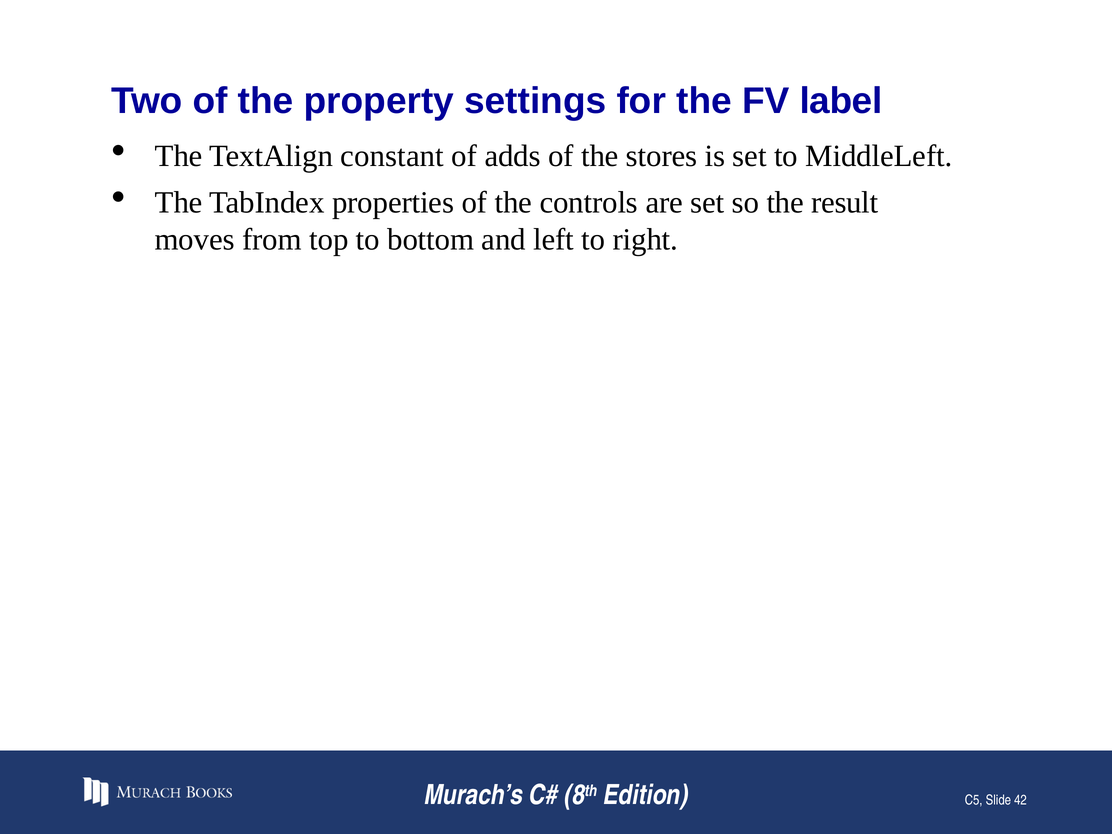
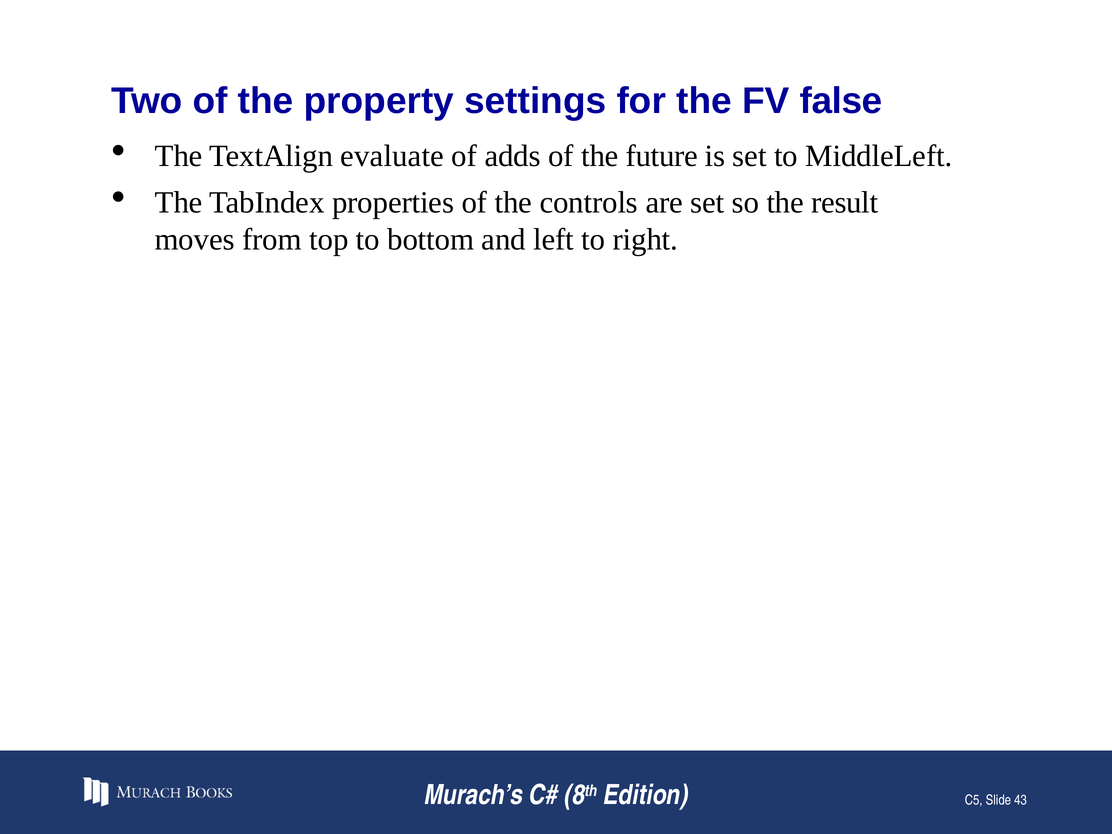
label: label -> false (841, 101)
constant: constant -> evaluate (392, 156)
stores: stores -> future (662, 156)
42: 42 -> 43 (1020, 800)
